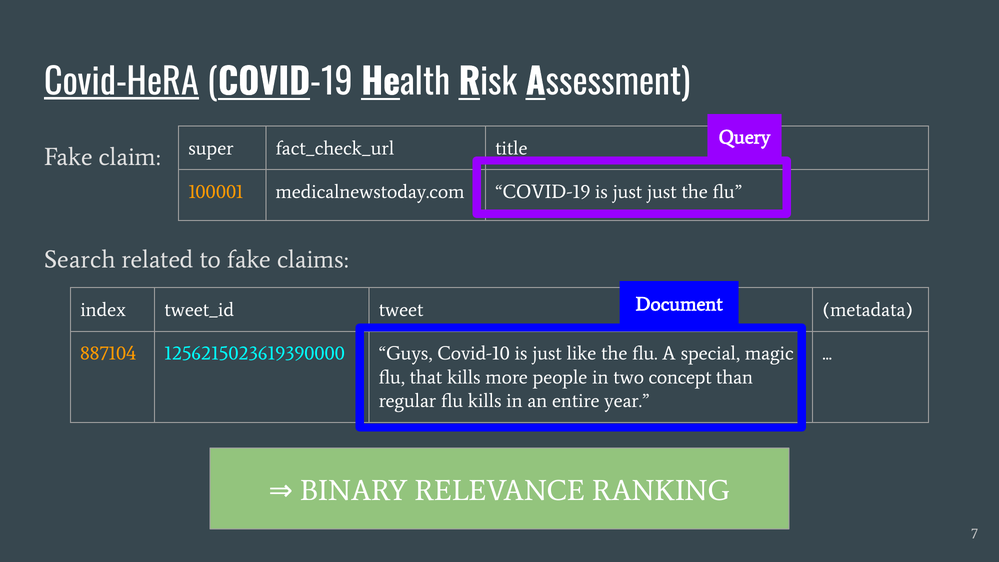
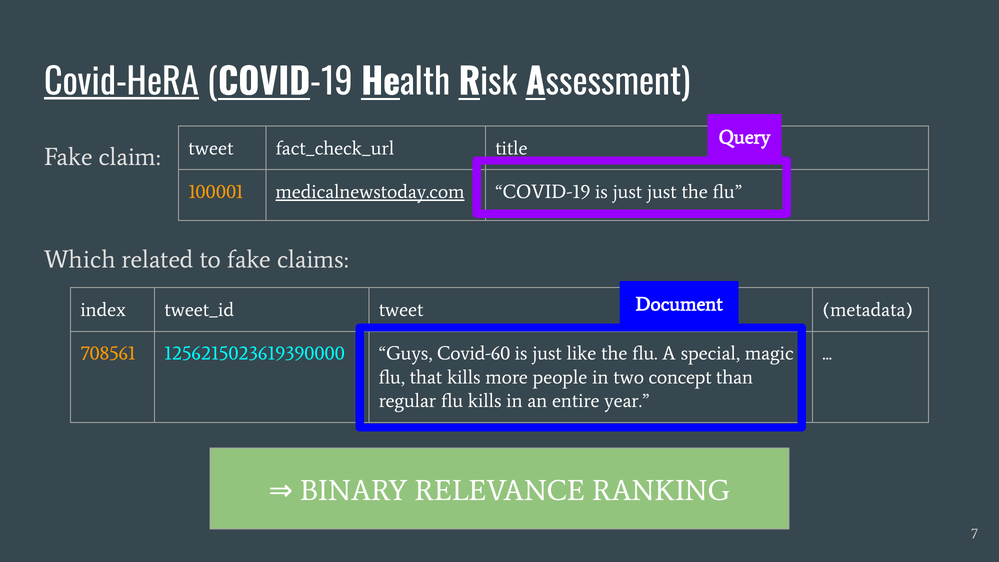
super: super -> tweet (211, 148)
medicalnewstoday.com underline: none -> present (370, 192)
Search: Search -> Which (80, 259)
887104: 887104 -> 708561 (108, 353)
Covid-10: Covid-10 -> Covid-60 (474, 353)
